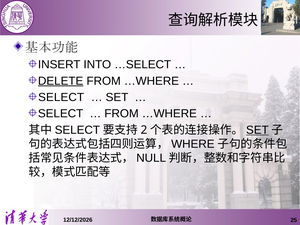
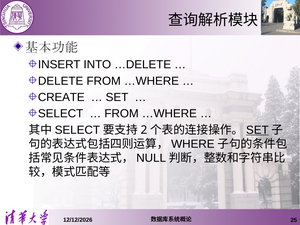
…SELECT: …SELECT -> …DELETE (143, 65)
DELETE underline: present -> none (61, 81)
SELECT: SELECT -> CREATE (61, 97)
